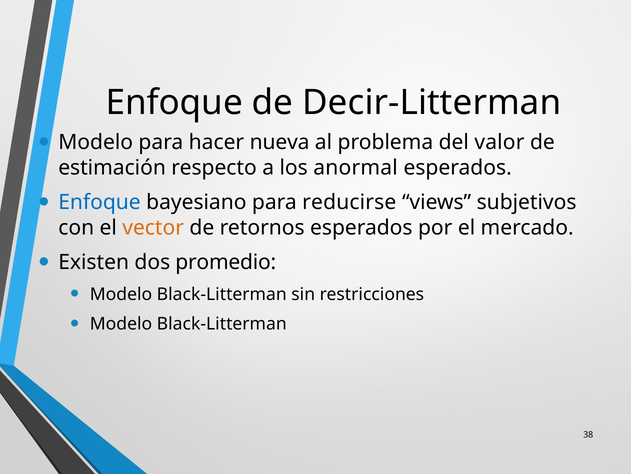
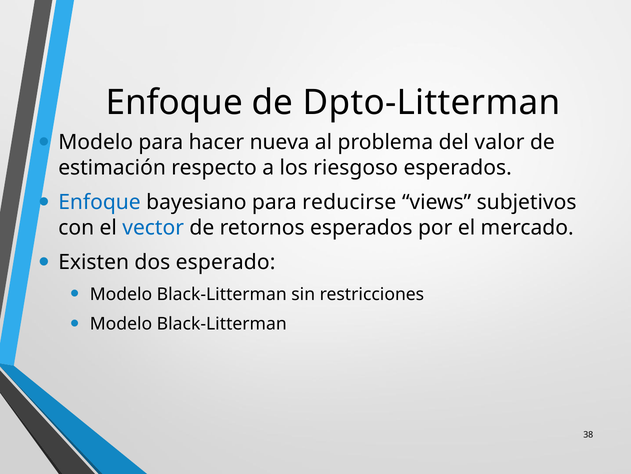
Decir-Litterman: Decir-Litterman -> Dpto-Litterman (432, 102)
anormal: anormal -> riesgoso (356, 167)
vector colour: orange -> blue (153, 227)
promedio: promedio -> esperado (226, 262)
